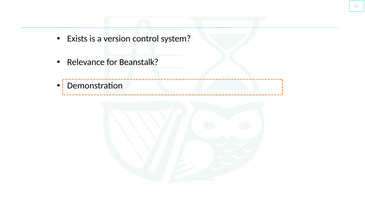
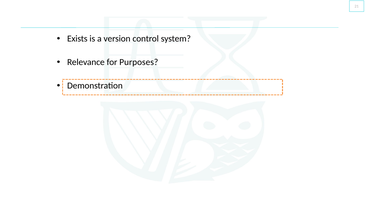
Beanstalk: Beanstalk -> Purposes (139, 62)
